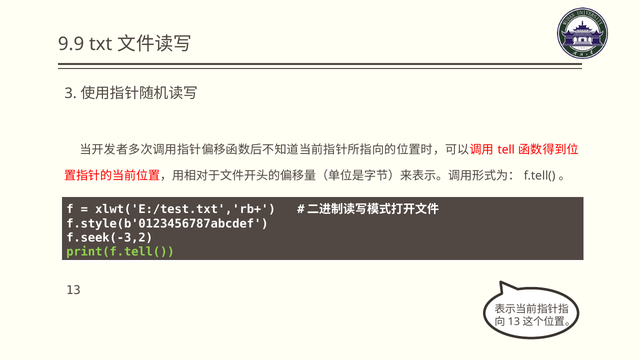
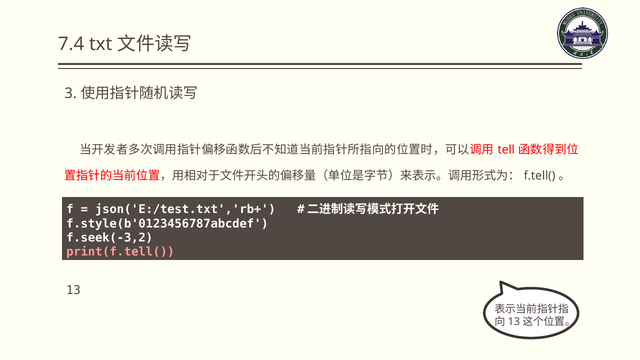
9.9: 9.9 -> 7.4 (71, 44)
xlwt('E:/test.txt','rb+: xlwt('E:/test.txt','rb+ -> json('E:/test.txt','rb+ (185, 209)
print(f.tell( colour: light green -> pink (120, 252)
